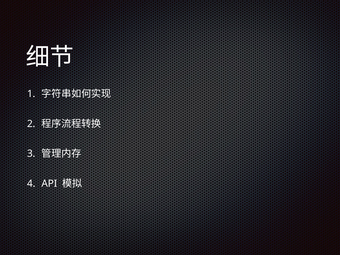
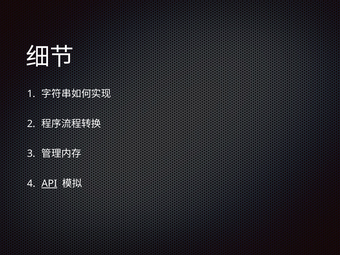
API underline: none -> present (49, 184)
